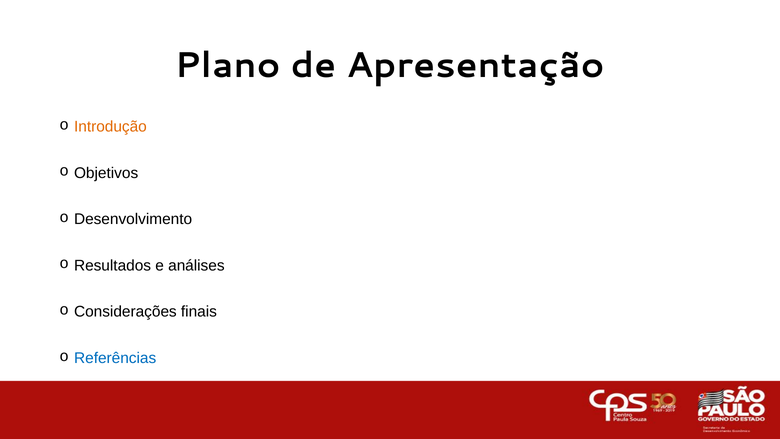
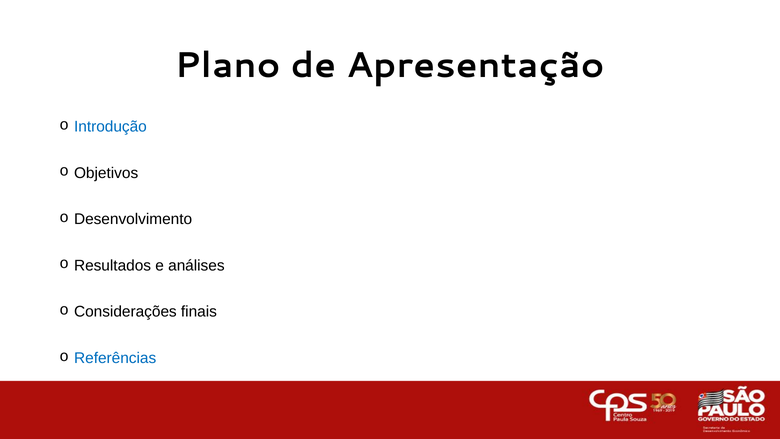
Introdução colour: orange -> blue (110, 127)
